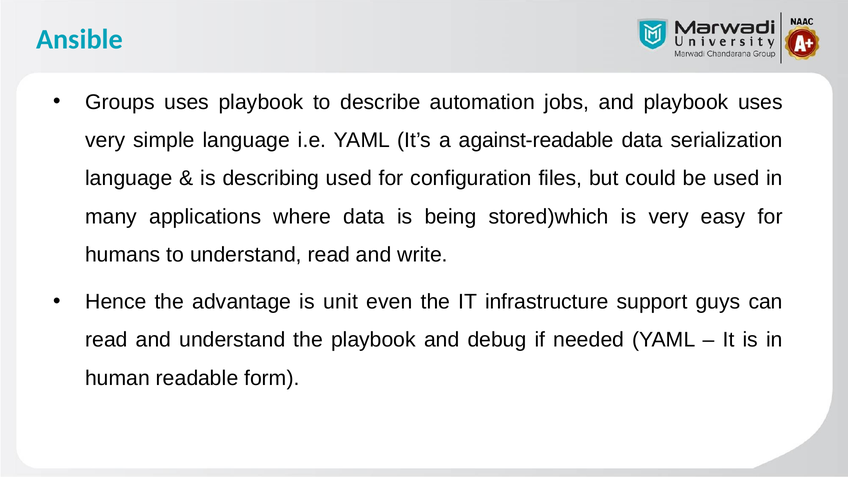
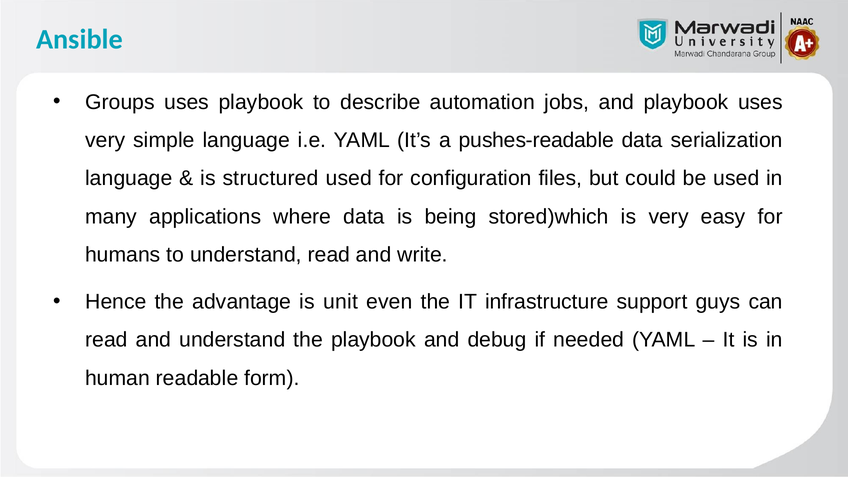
against-readable: against-readable -> pushes-readable (536, 140)
describing: describing -> structured (271, 178)
